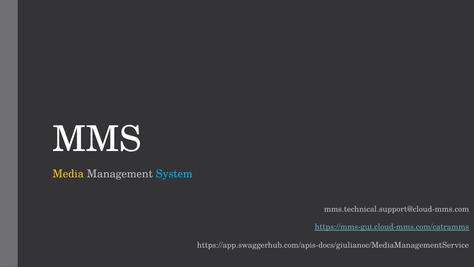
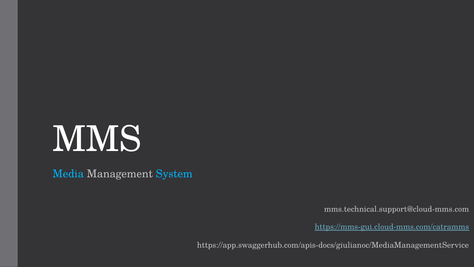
Media colour: yellow -> light blue (68, 174)
